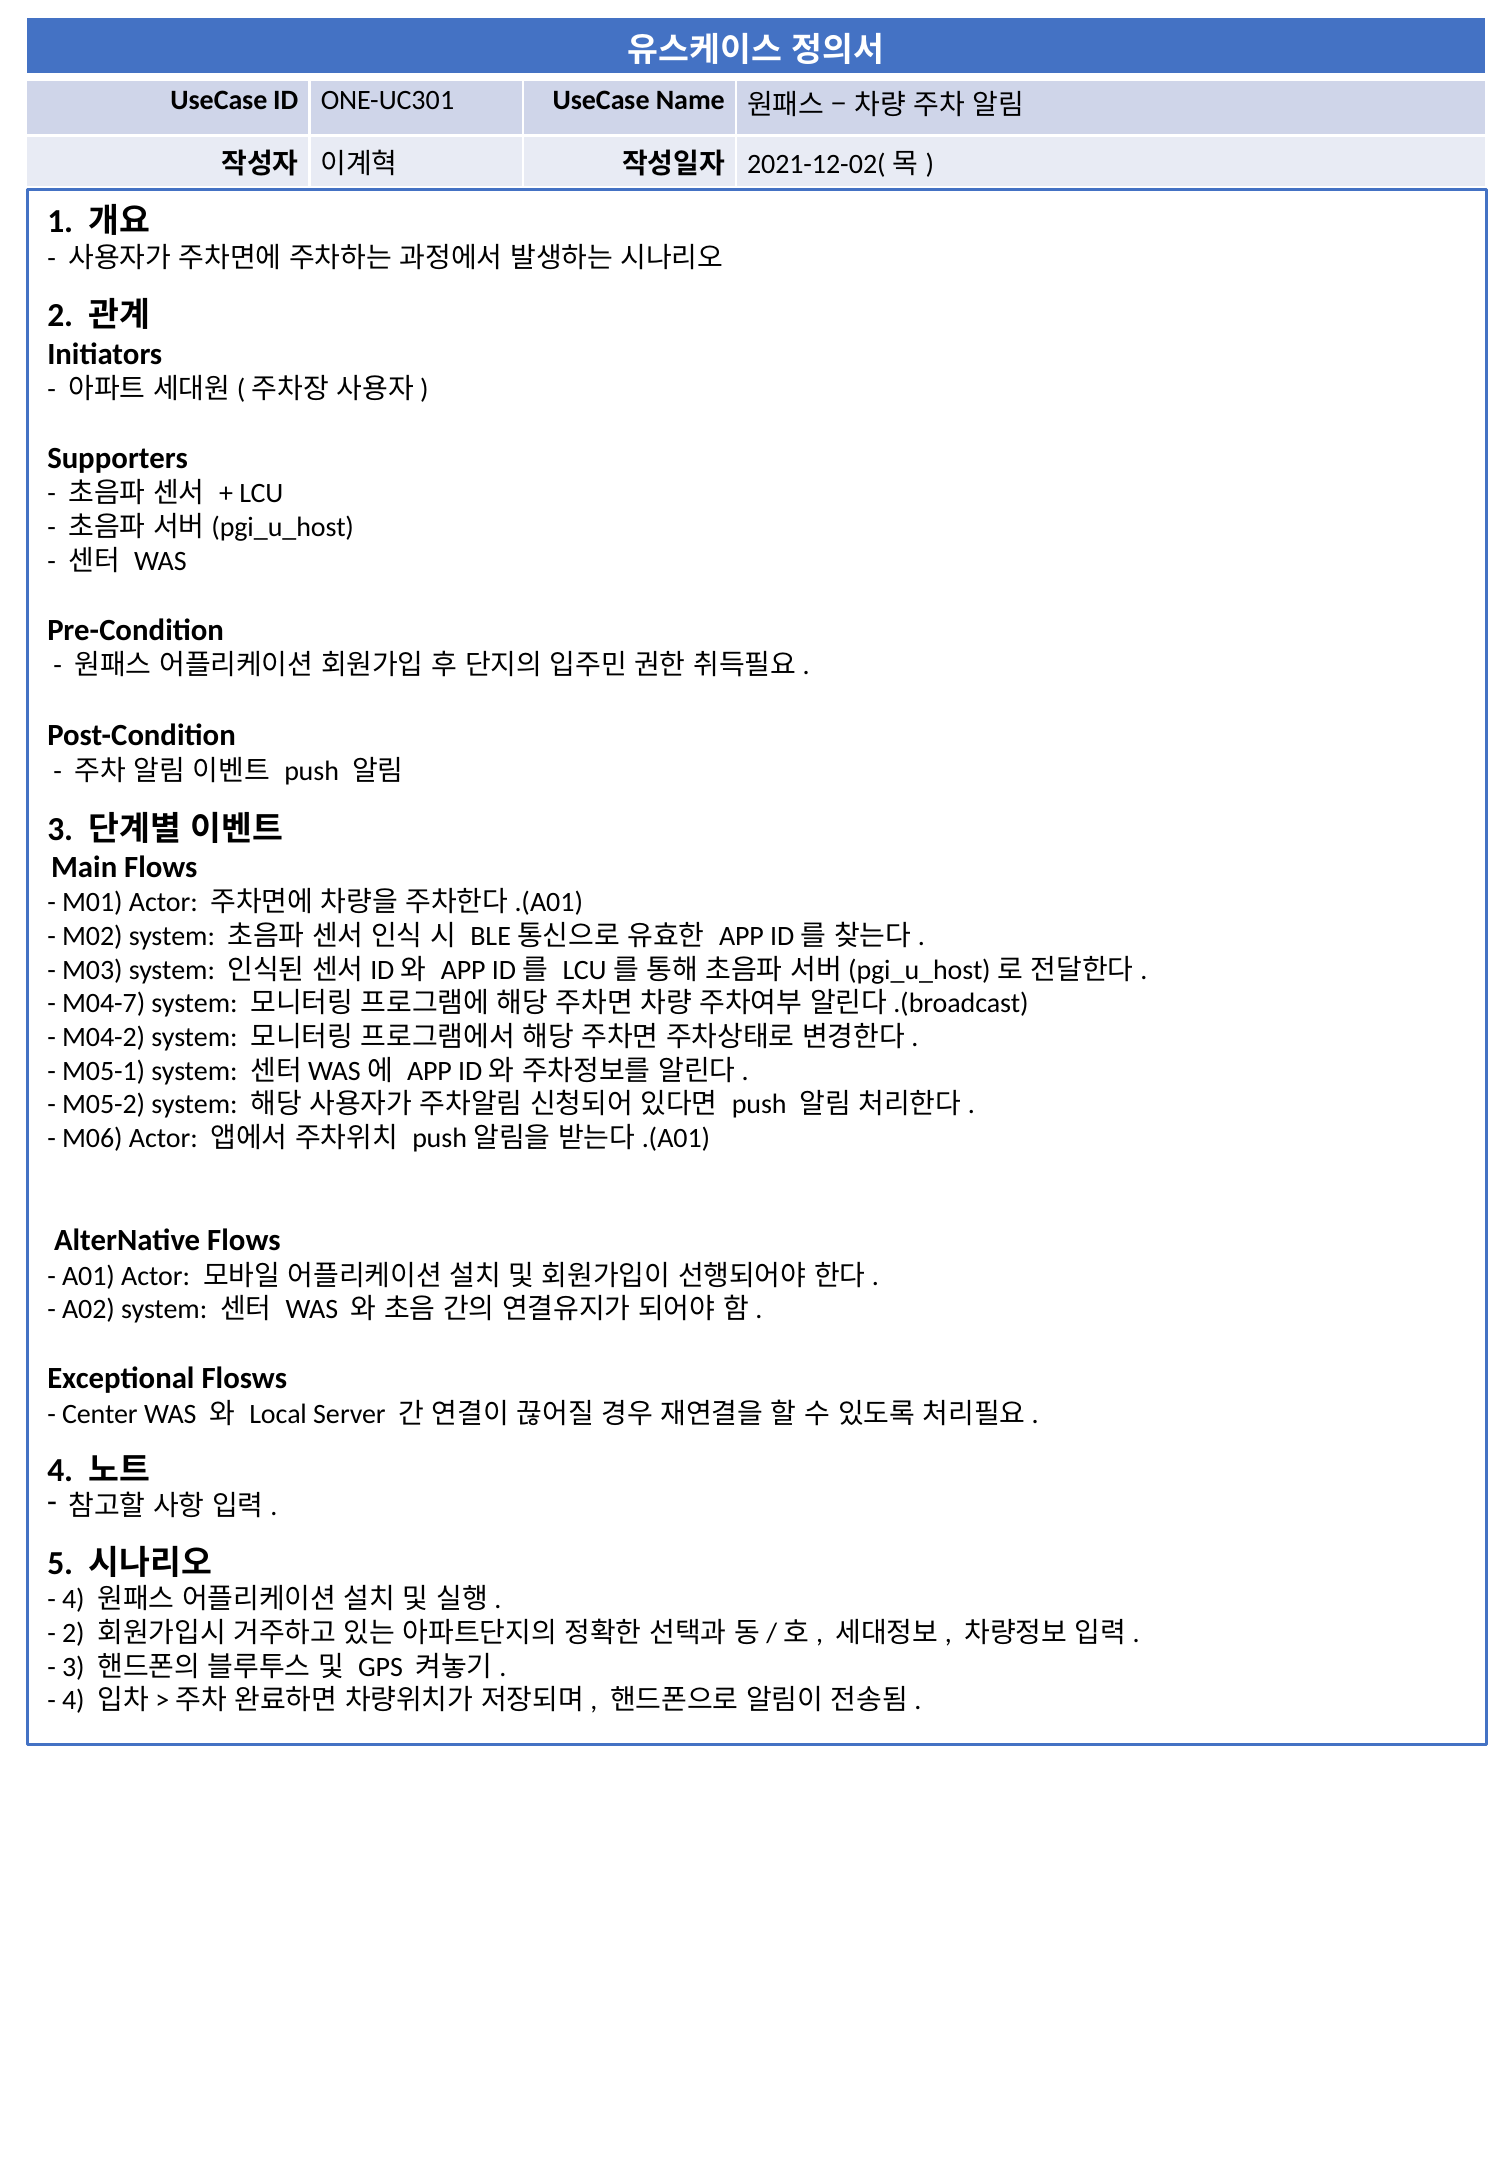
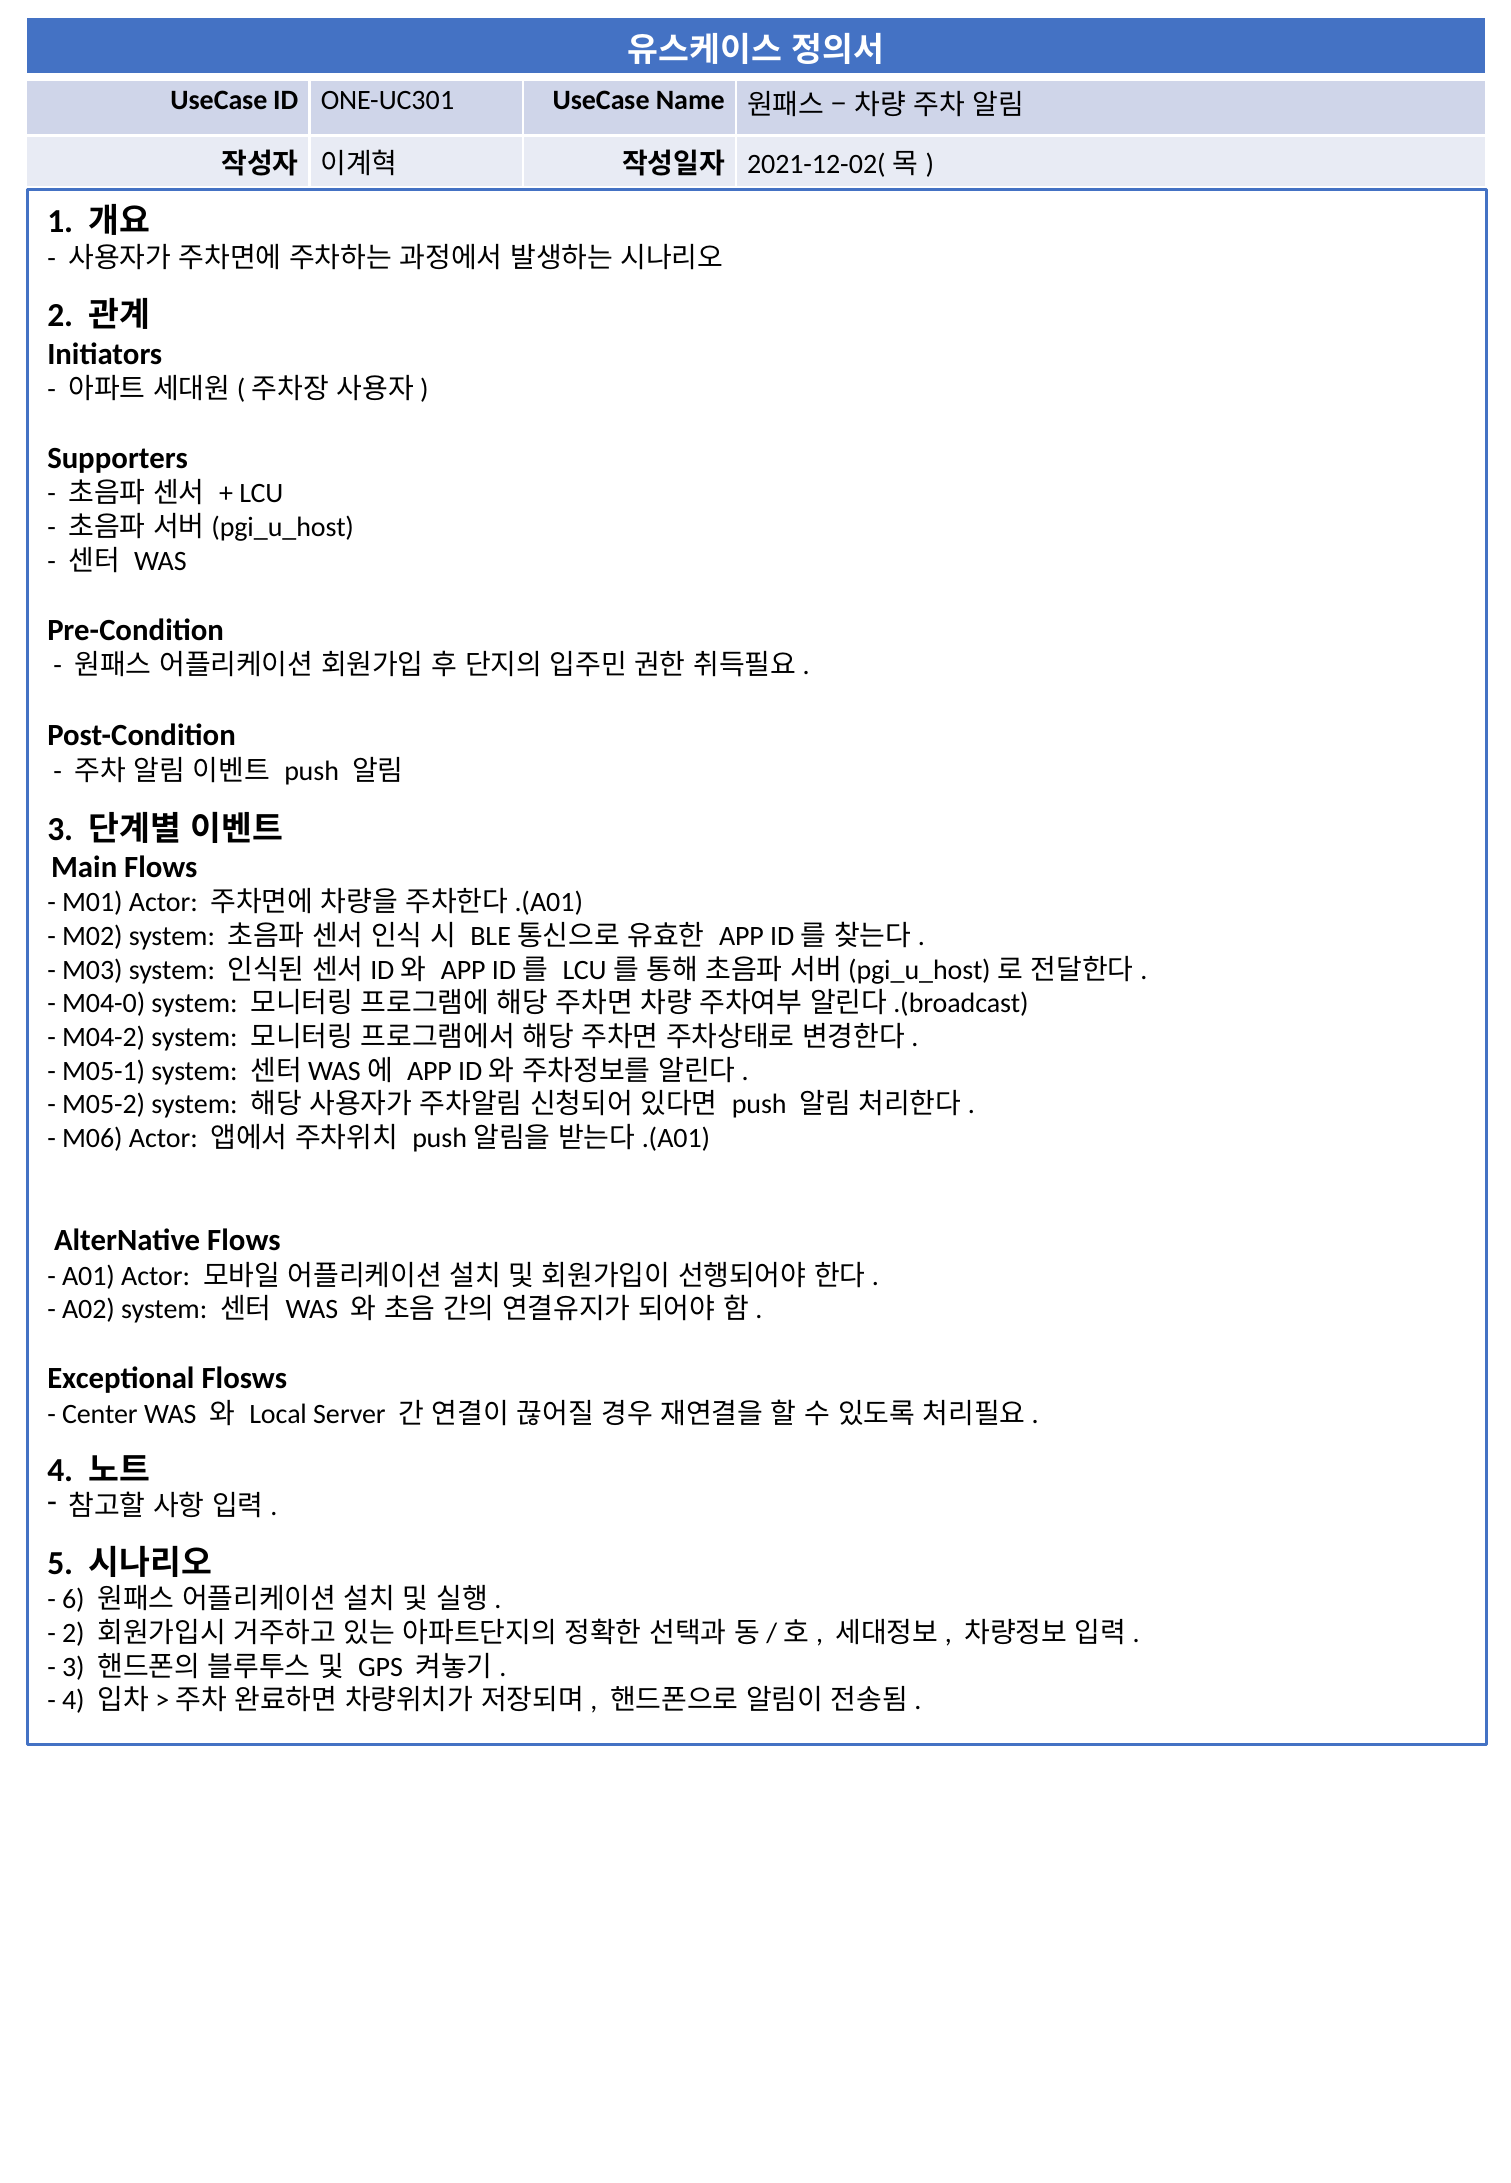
M04-7: M04-7 -> M04-0 (104, 1003)
4: 4 -> 6 (73, 1599)
